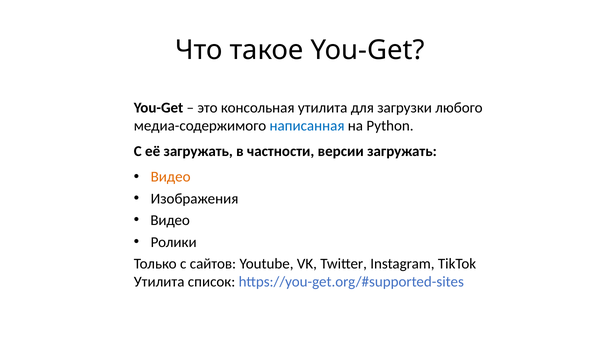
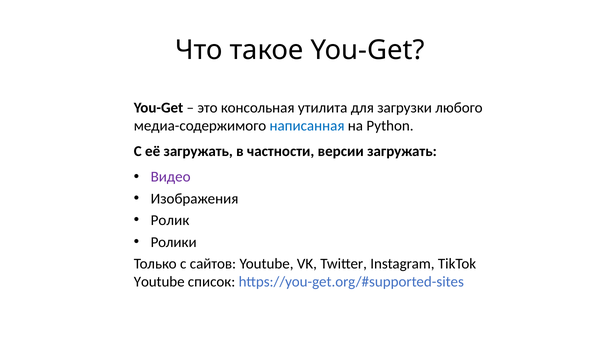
Видео colour: orange -> purple (171, 177)
Видео: Видео -> Ролик (170, 221)
Утилита: Утилита -> Youtube (159, 282)
